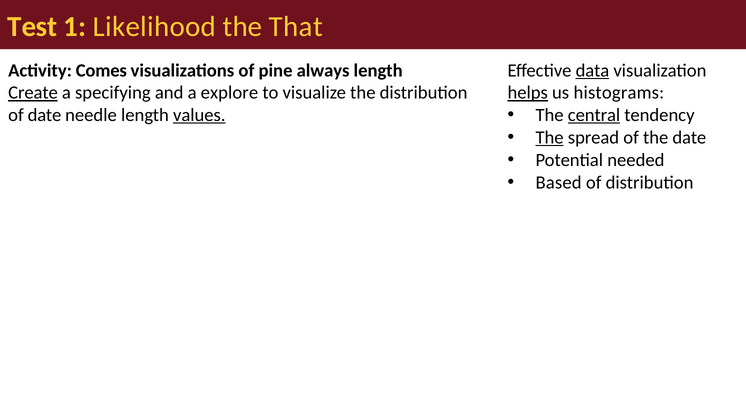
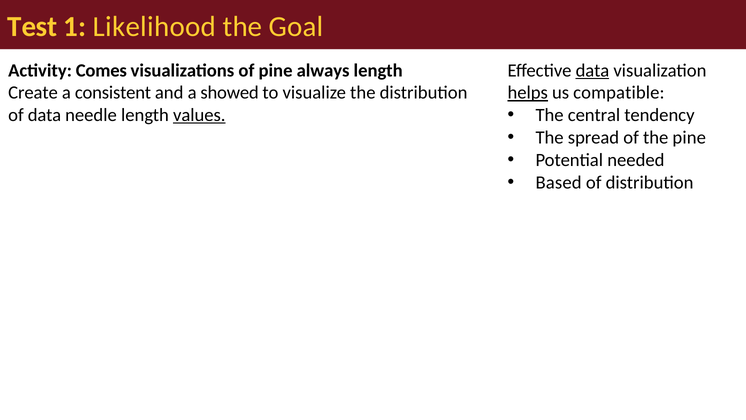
That: That -> Goal (296, 27)
Create underline: present -> none (33, 93)
specifying: specifying -> consistent (113, 93)
explore: explore -> showed (230, 93)
histograms: histograms -> compatible (619, 93)
central underline: present -> none (594, 115)
of date: date -> data (44, 115)
The underline: present -> none (550, 137)
the date: date -> pine (689, 137)
